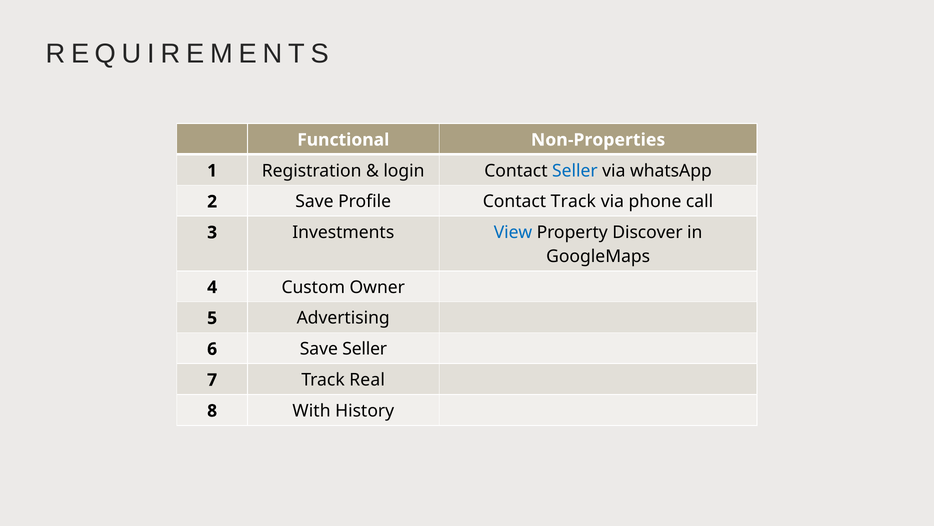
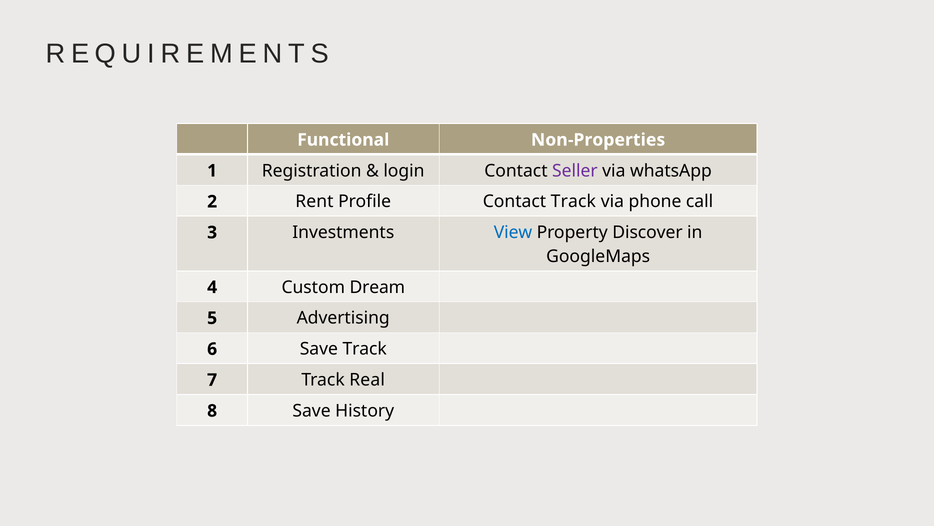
Seller colour: blue -> purple (575, 171)
2 Save: Save -> Rent (314, 201)
Owner: Owner -> Dream (377, 287)
Save Seller: Seller -> Track (365, 349)
8 With: With -> Save (312, 410)
